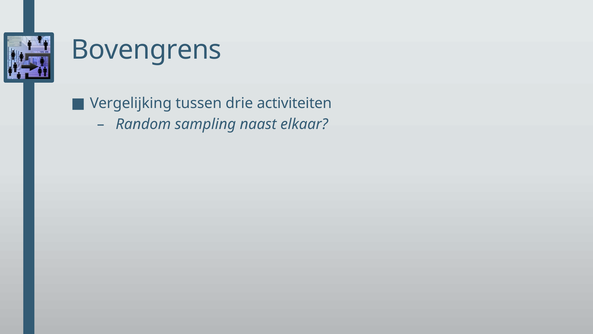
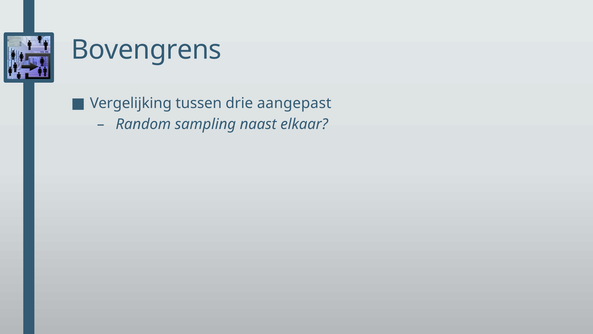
activiteiten: activiteiten -> aangepast (294, 103)
